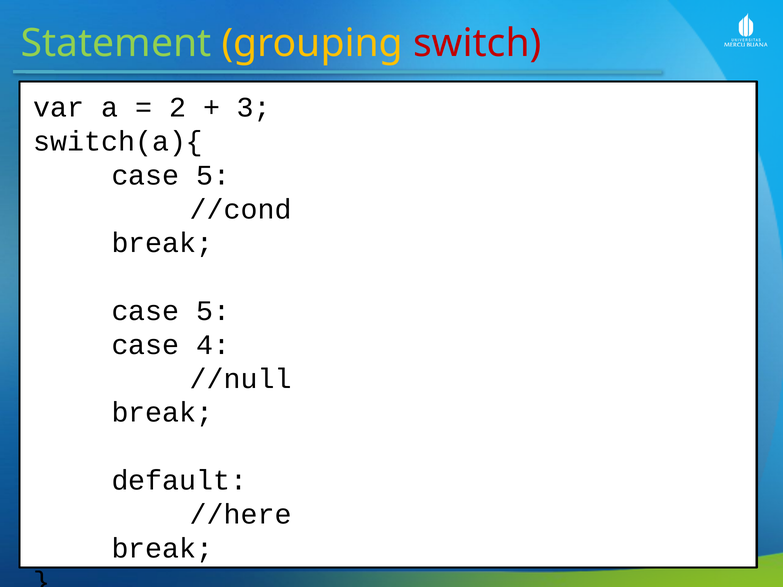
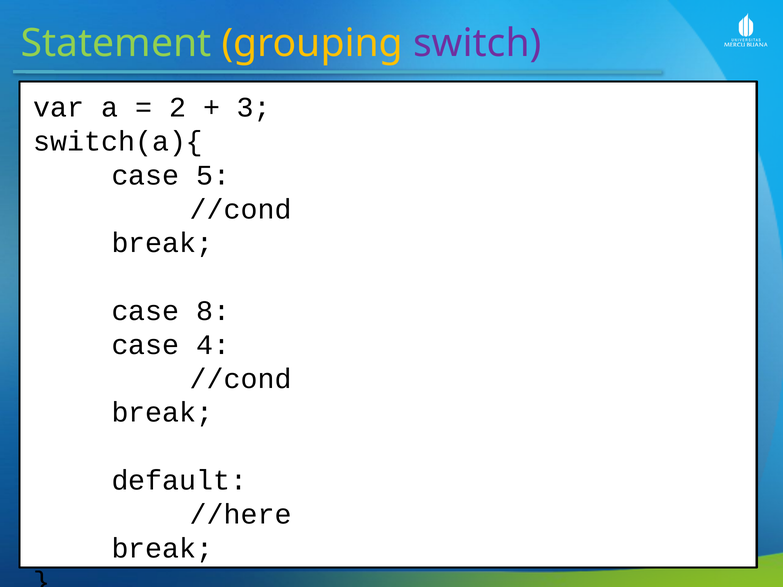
switch colour: red -> purple (477, 43)
5: 5 -> 8 (213, 311)
//null: //null -> //cond (241, 379)
